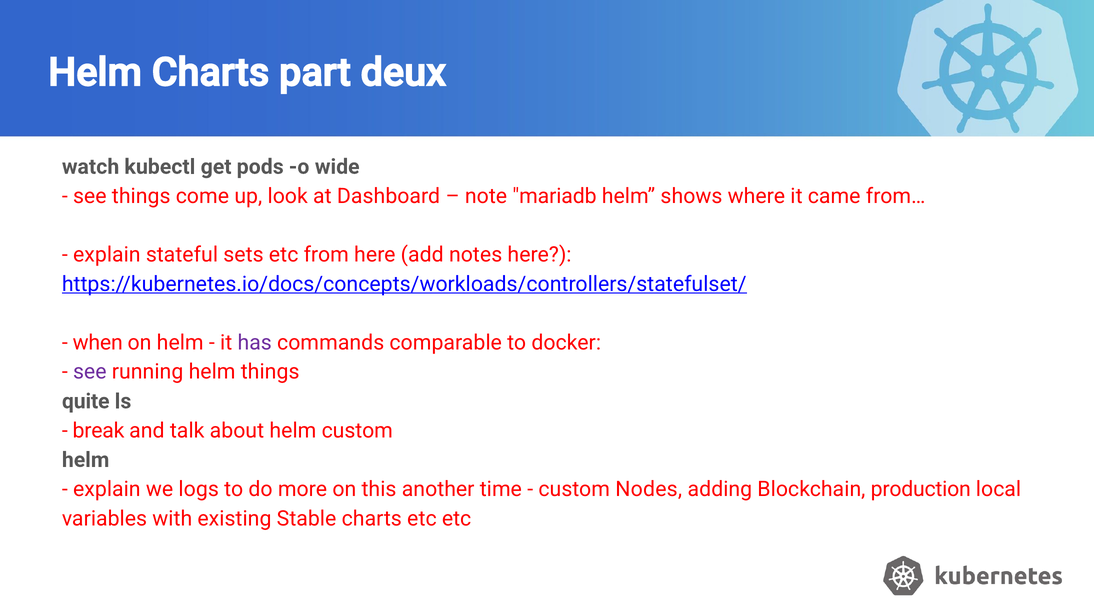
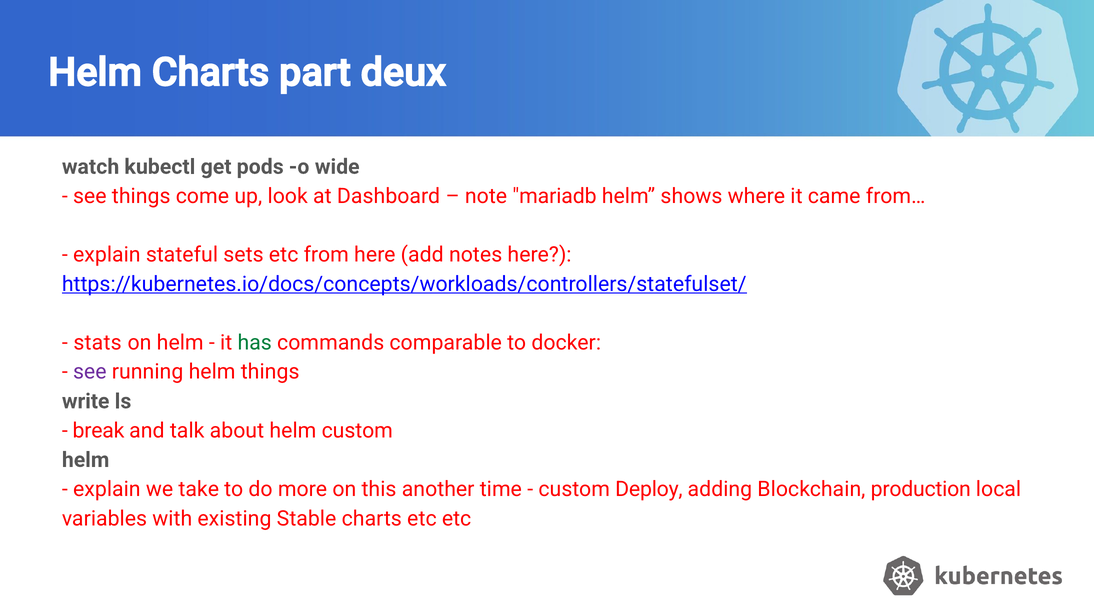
when: when -> stats (98, 343)
has colour: purple -> green (255, 343)
quite: quite -> write (86, 402)
logs: logs -> take (199, 489)
Nodes: Nodes -> Deploy (649, 489)
